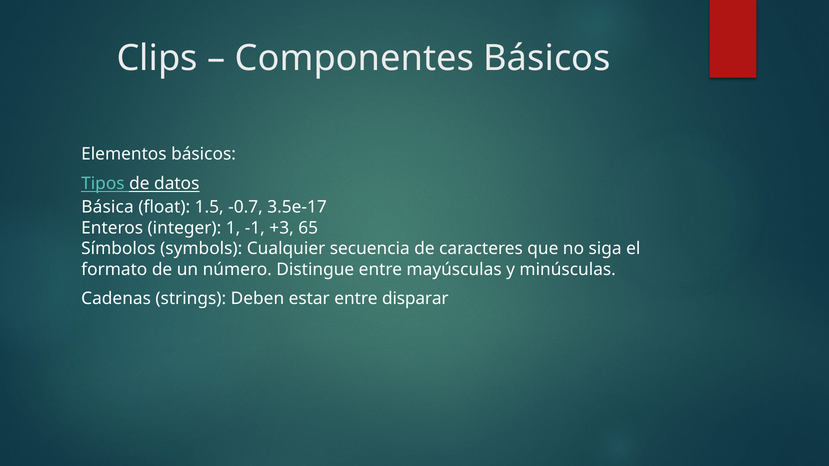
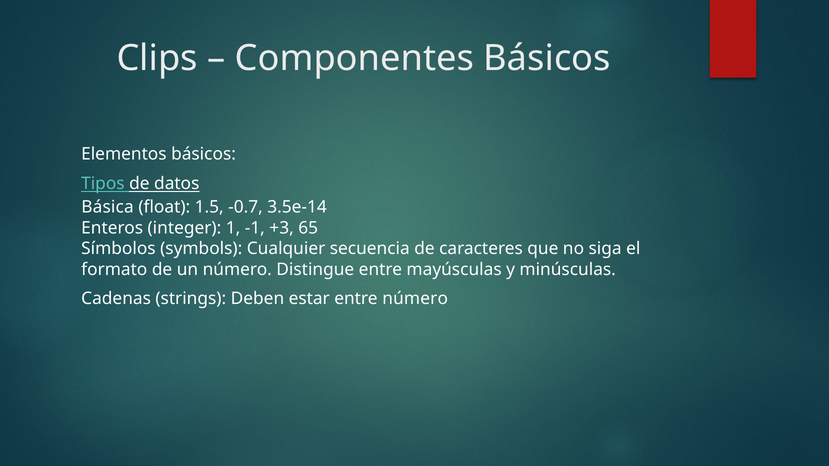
3.5e-17: 3.5e-17 -> 3.5e-14 (297, 207)
entre disparar: disparar -> número (415, 299)
